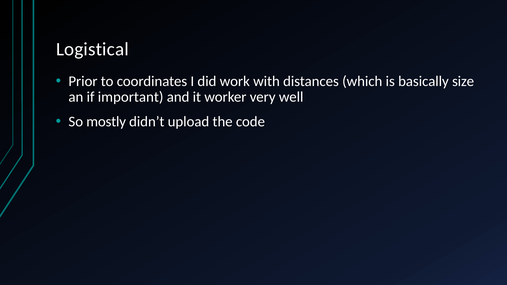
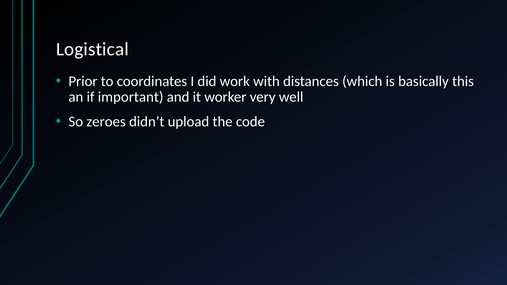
size: size -> this (463, 81)
mostly: mostly -> zeroes (106, 122)
